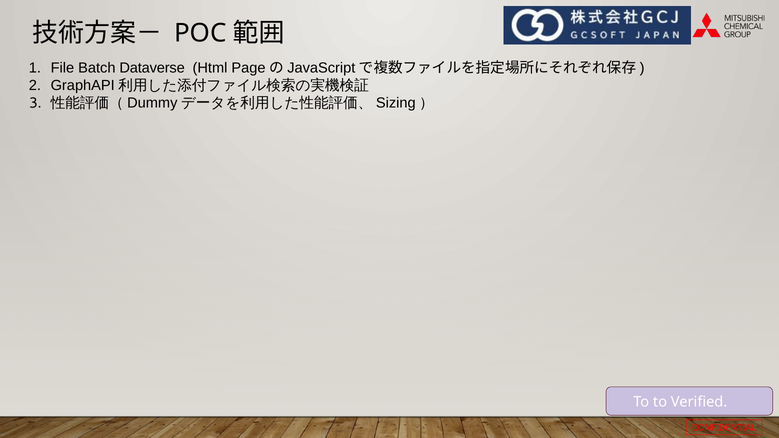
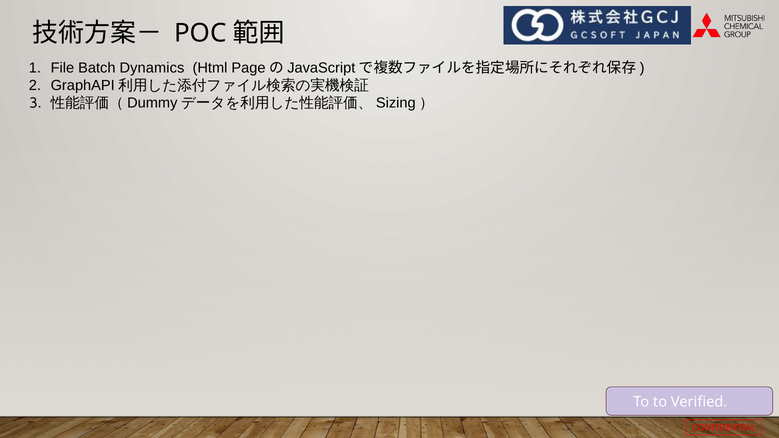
Dataverse: Dataverse -> Dynamics (152, 68)
